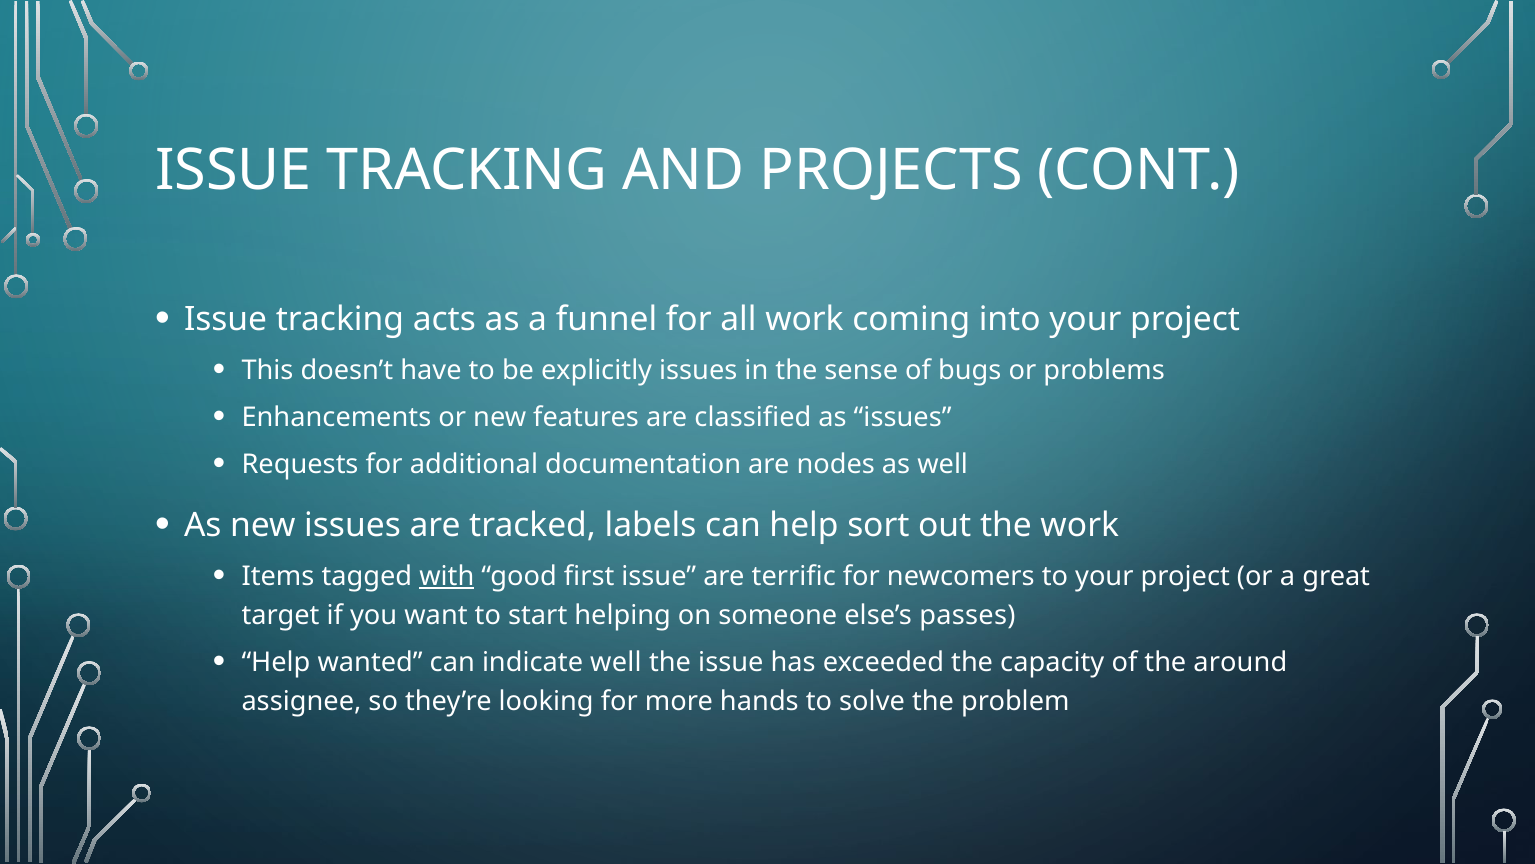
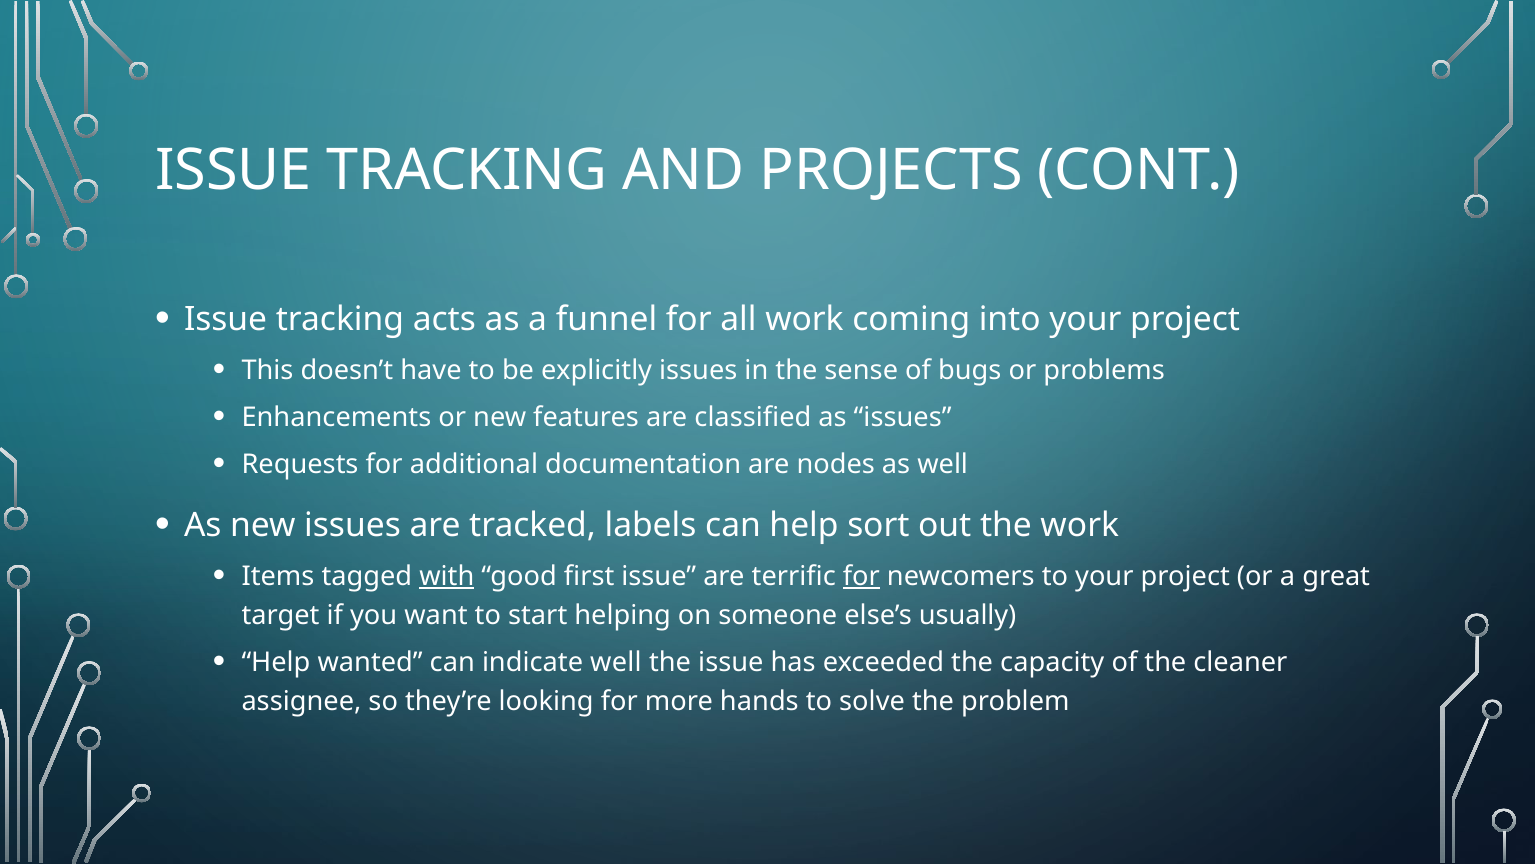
for underline: none -> present (861, 576)
passes: passes -> usually (968, 615)
around: around -> cleaner (1240, 662)
